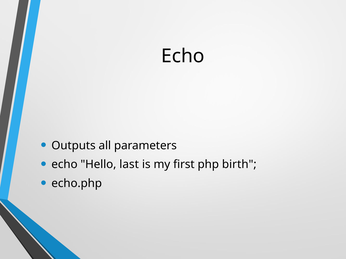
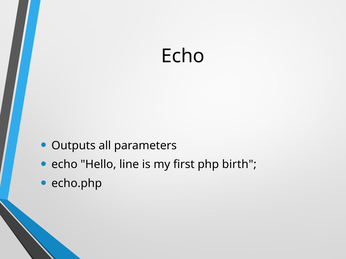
last: last -> line (129, 165)
